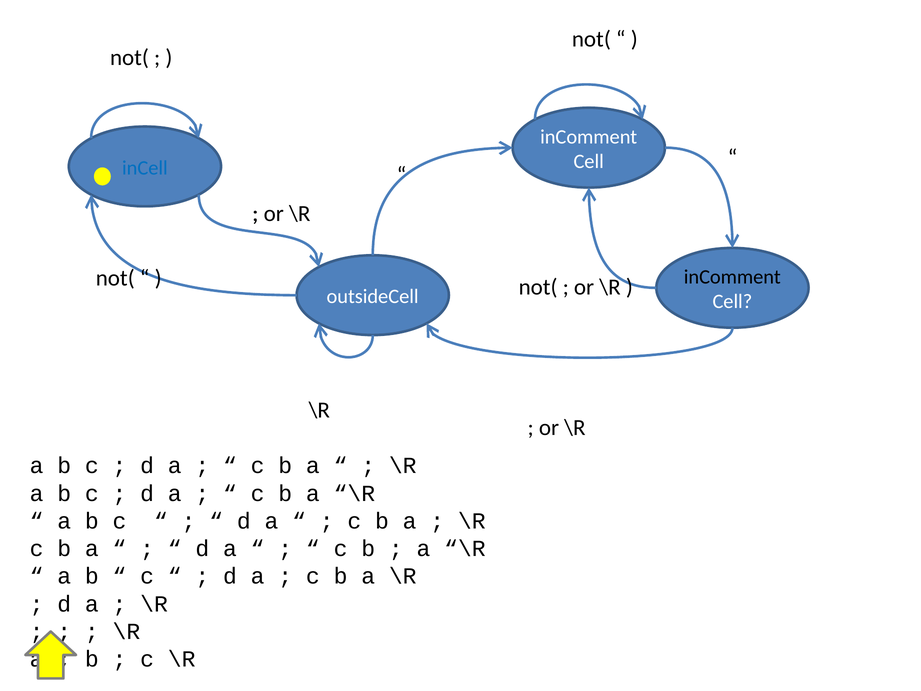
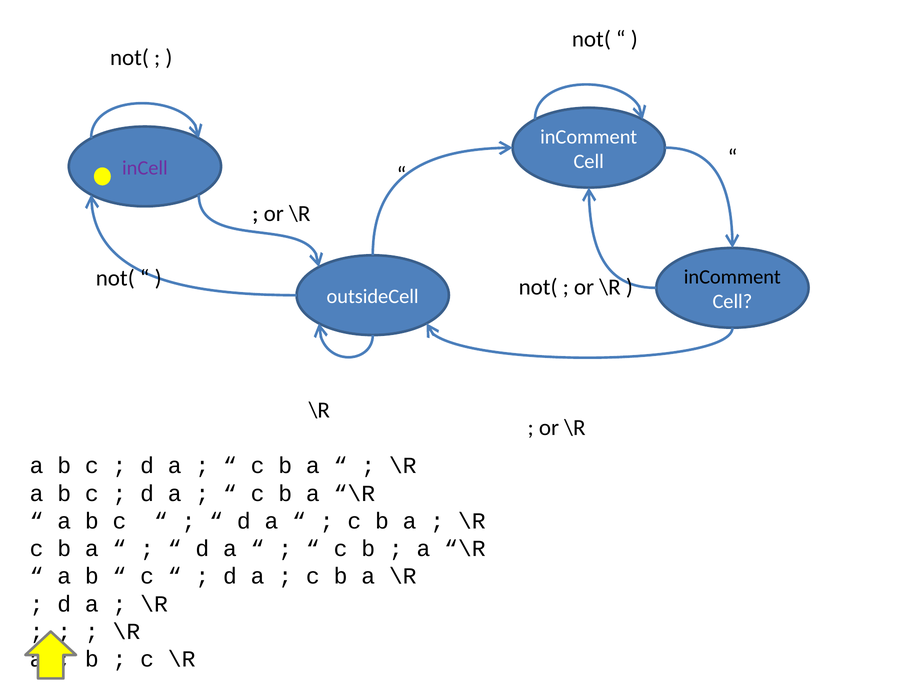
inCell colour: blue -> purple (145, 168)
